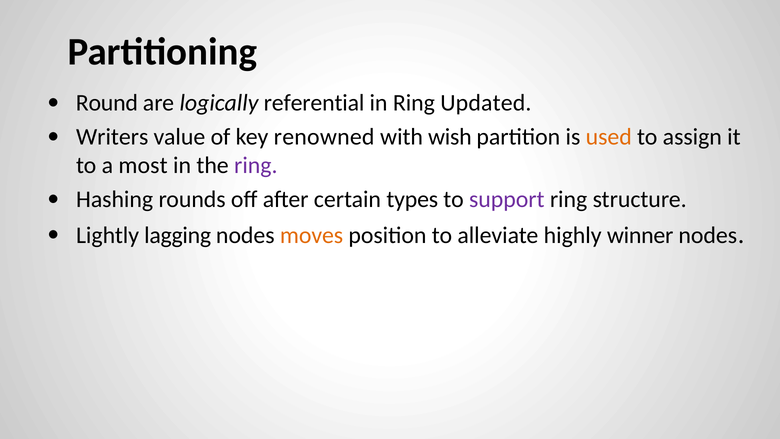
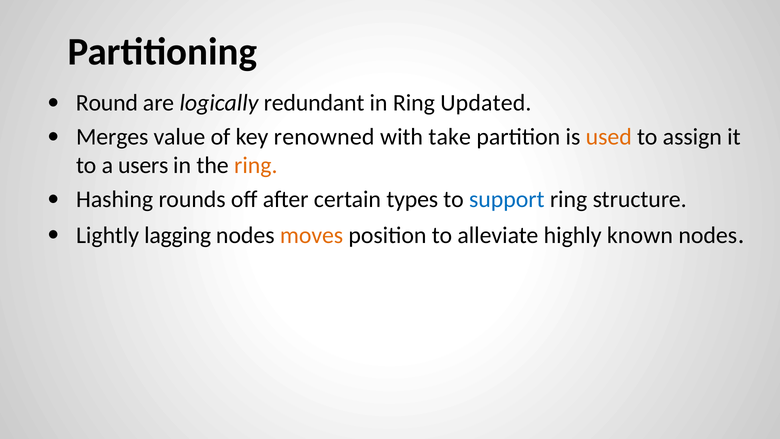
referential: referential -> redundant (314, 103)
Writers: Writers -> Merges (112, 137)
wish: wish -> take (450, 137)
most: most -> users (143, 165)
ring colour: purple -> orange (256, 165)
support colour: purple -> blue (507, 199)
winner: winner -> known (640, 236)
